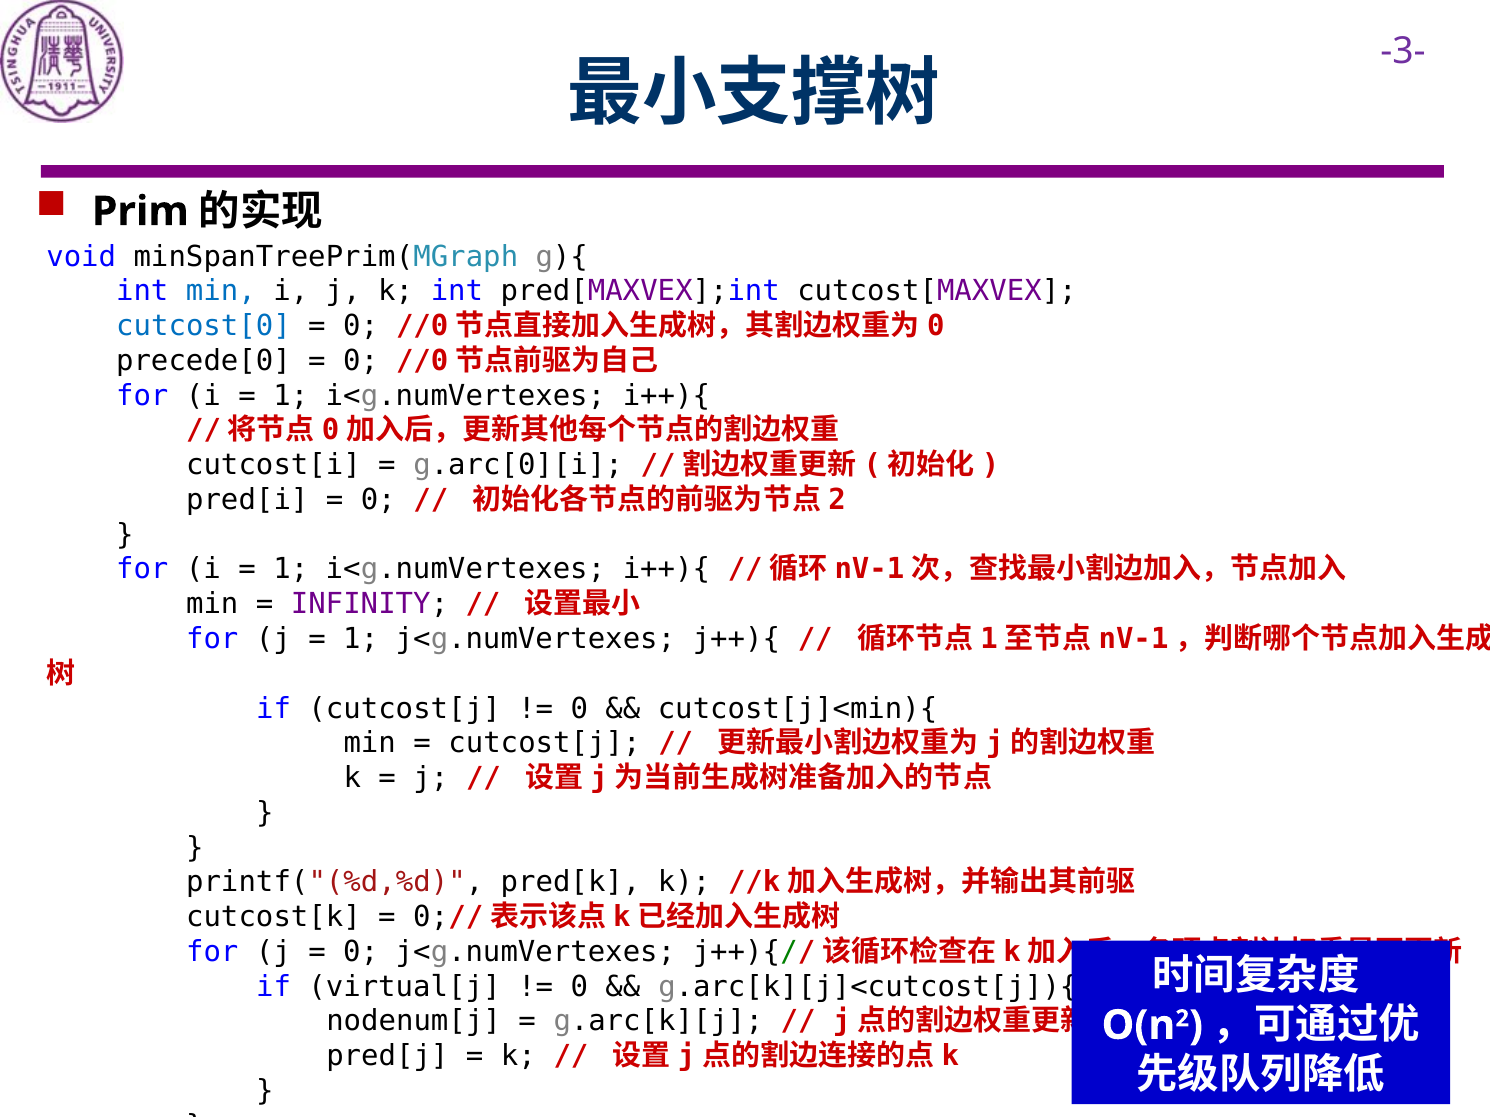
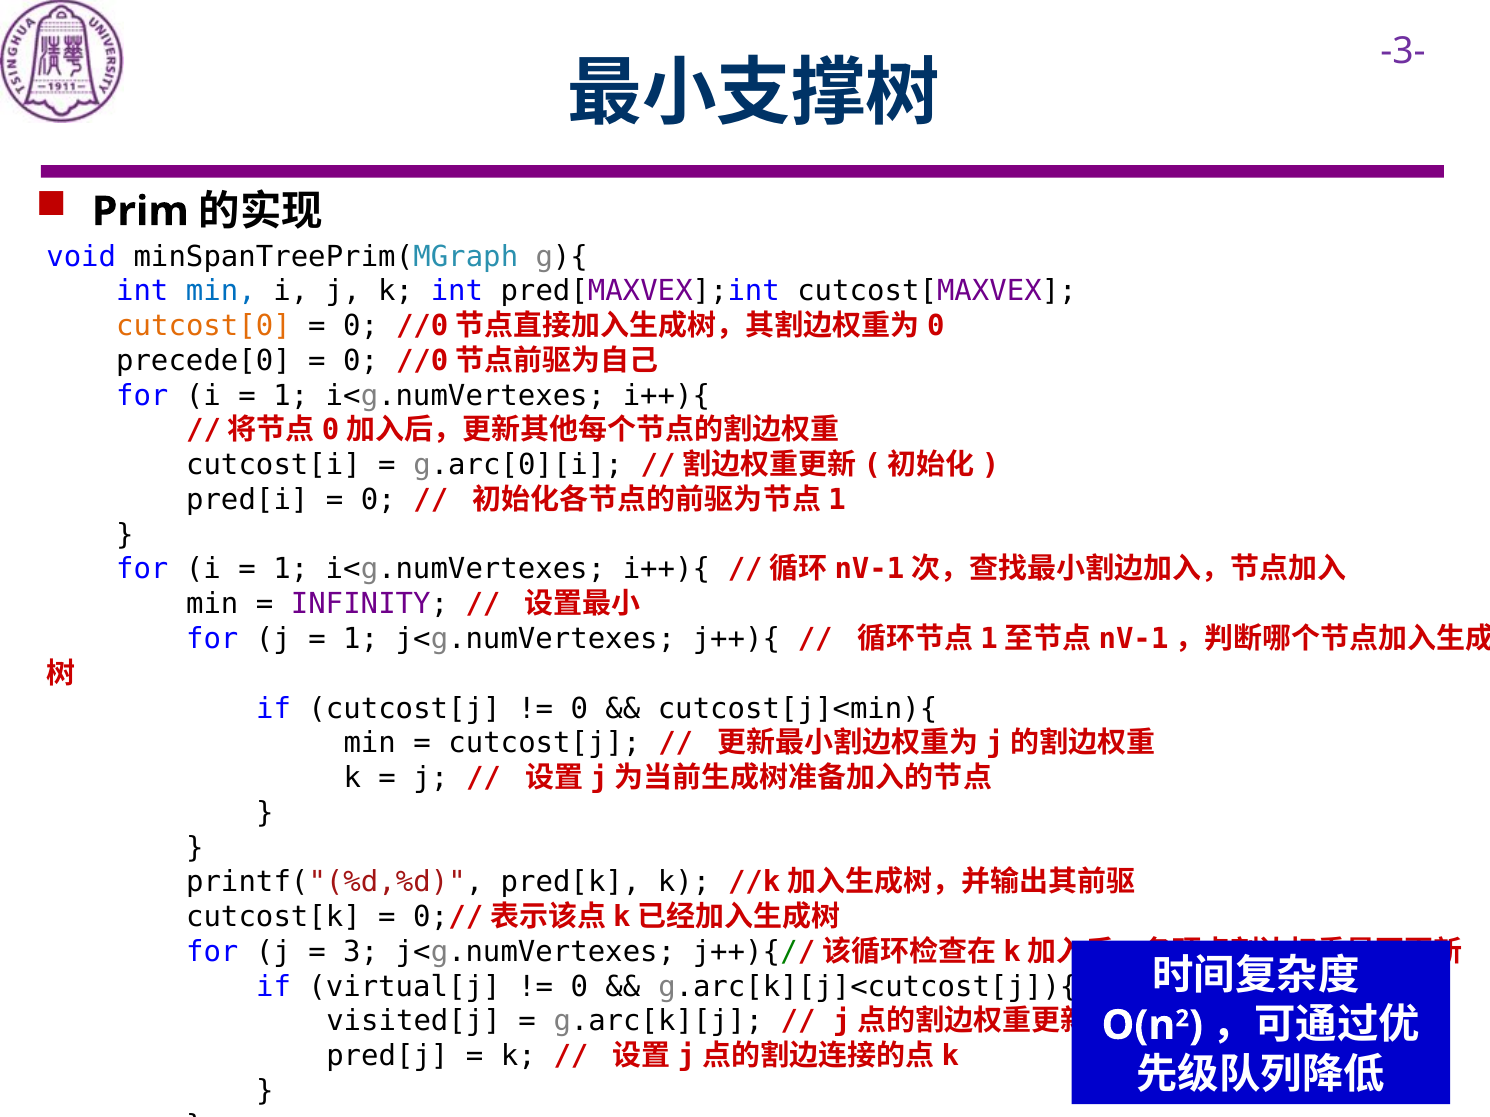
cutcost[0 colour: blue -> orange (203, 326)
2: 2 -> 1 (837, 500)
0: 0 -> 3 (361, 952)
nodenum[j: nodenum[j -> visited[j (414, 1022)
